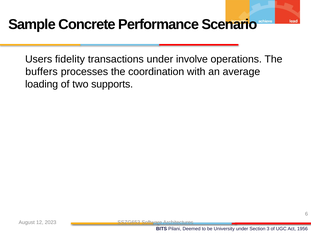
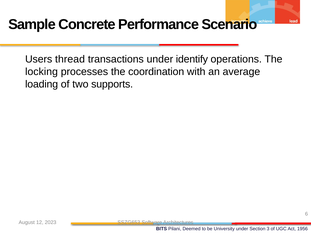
fidelity: fidelity -> thread (70, 59)
involve: involve -> identify (192, 59)
buffers: buffers -> locking (42, 72)
